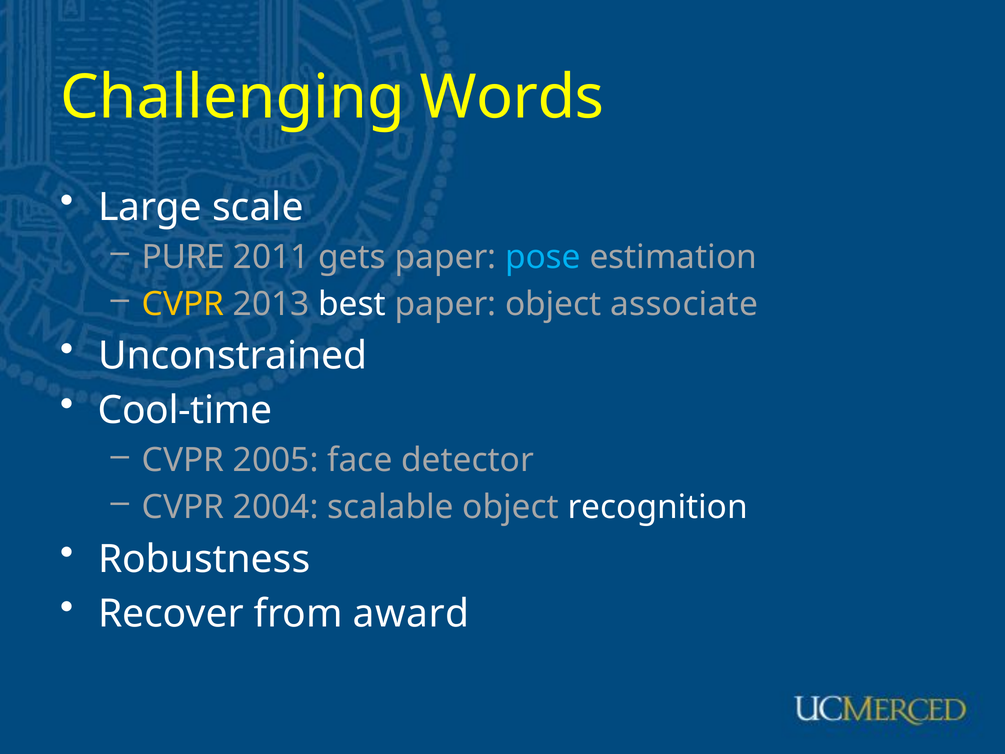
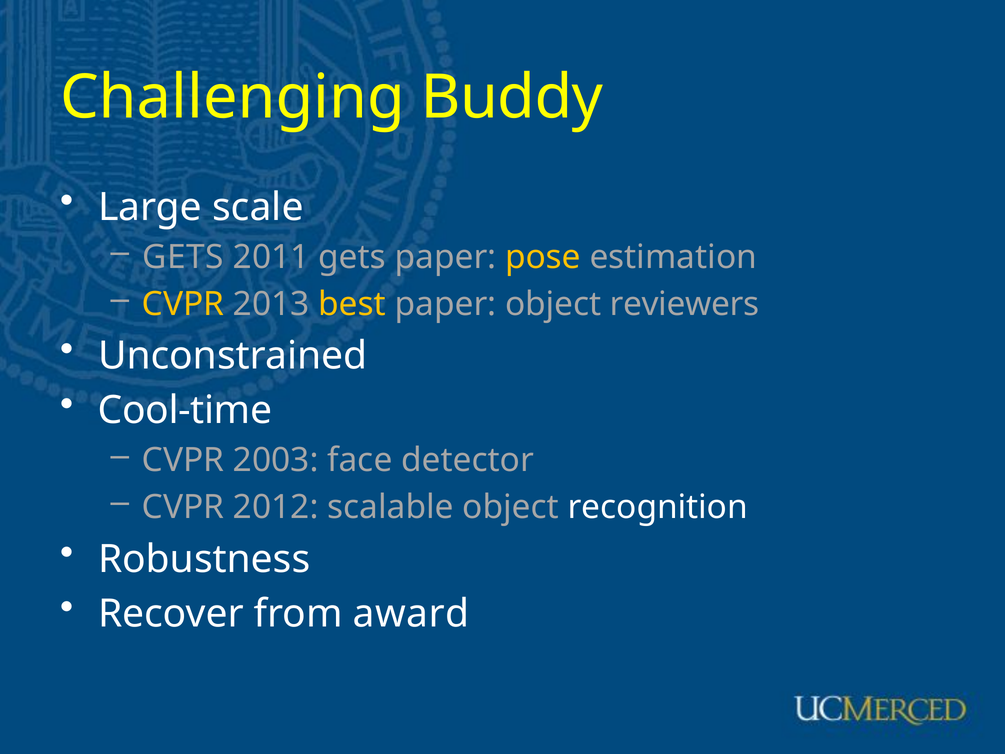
Words: Words -> Buddy (512, 97)
PURE: PURE -> GETS (183, 257)
pose colour: light blue -> yellow (543, 257)
best colour: white -> yellow (352, 304)
associate: associate -> reviewers (685, 304)
2005: 2005 -> 2003 (276, 460)
2004: 2004 -> 2012 (276, 507)
